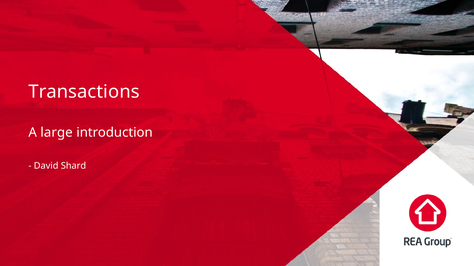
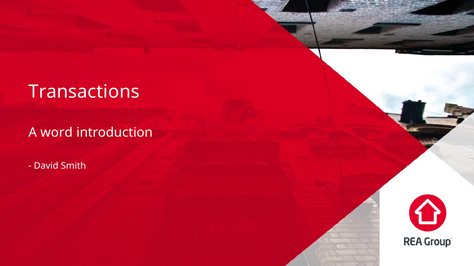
large: large -> word (57, 133)
Shard: Shard -> Smith (73, 166)
